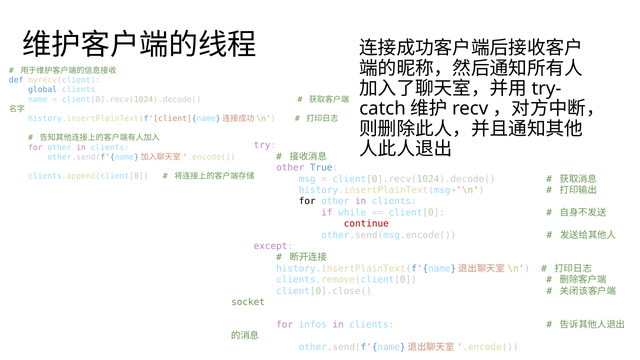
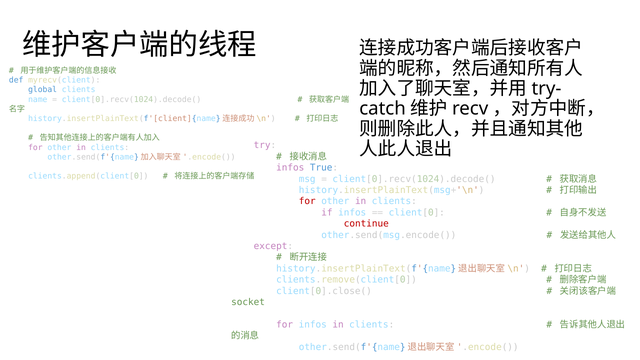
other: other -> infos (290, 168)
for colour: black -> red (307, 201)
if while: while -> infos (352, 213)
